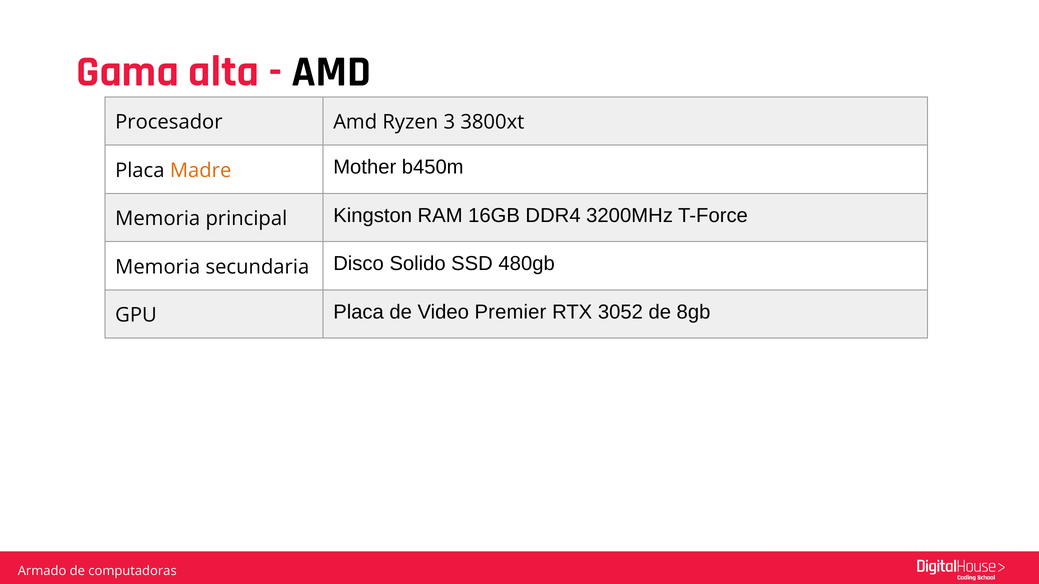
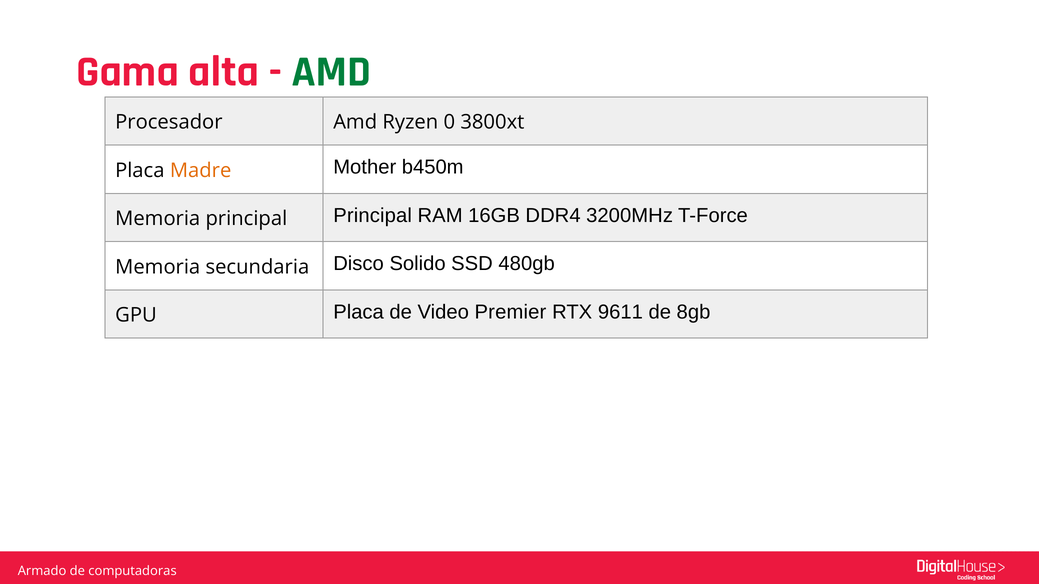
AMD colour: black -> green (331, 71)
3: 3 -> 0 (449, 122)
principal Kingston: Kingston -> Principal (373, 216)
3052: 3052 -> 9611 (620, 312)
